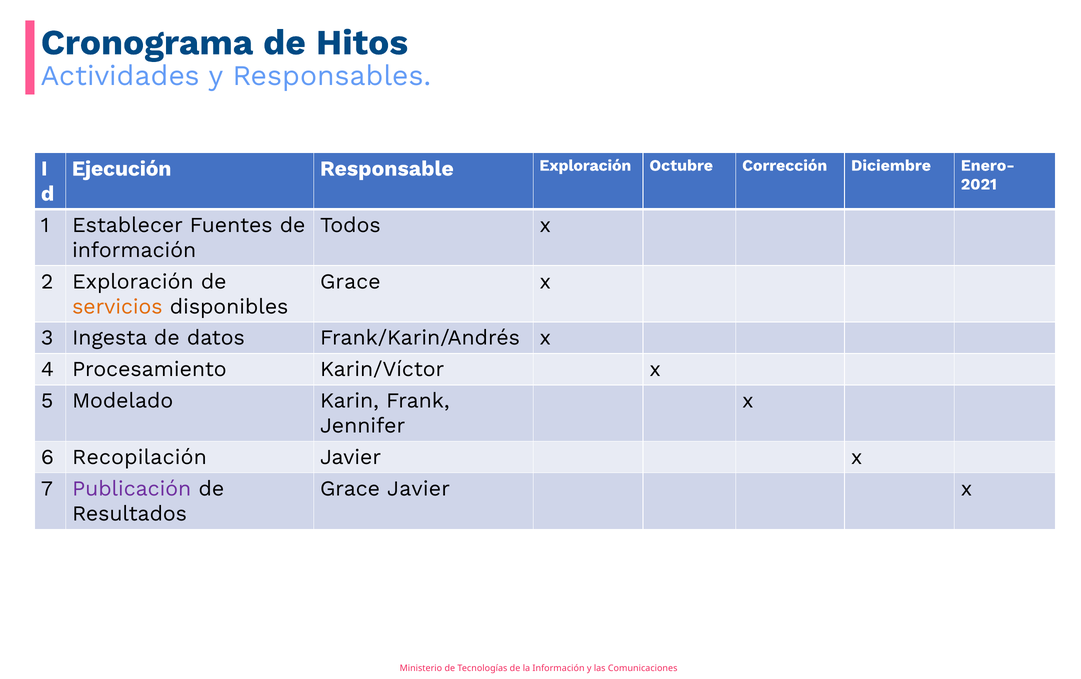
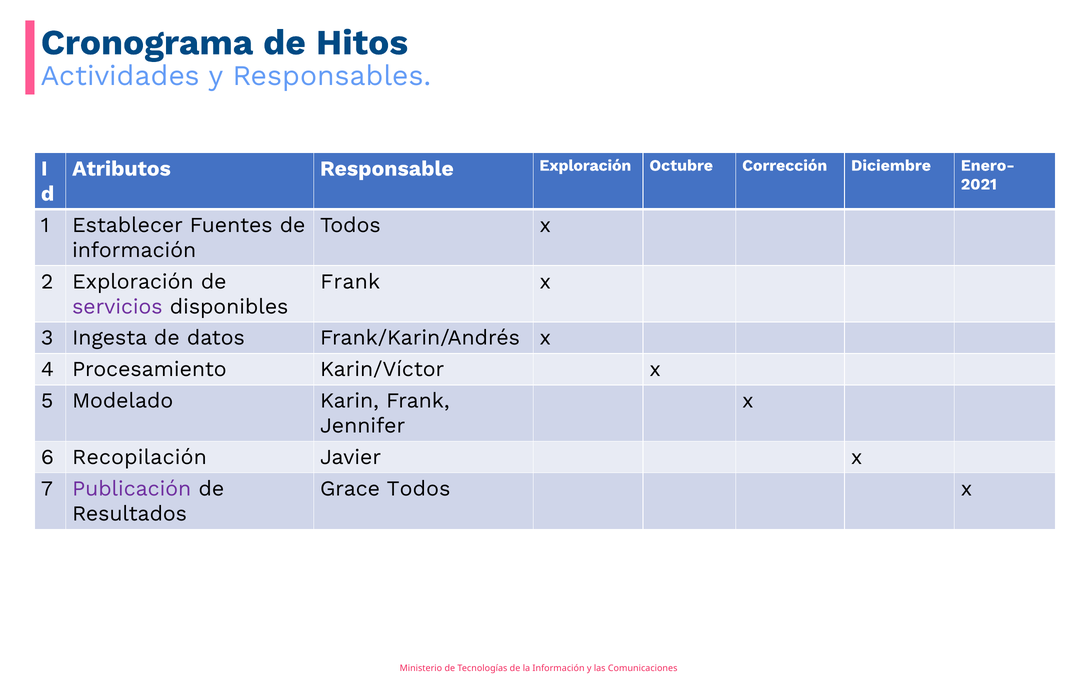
Ejecución: Ejecución -> Atributos (122, 169)
Grace: Grace -> Frank (350, 281)
servicios colour: orange -> purple (117, 306)
Grace Javier: Javier -> Todos (419, 489)
